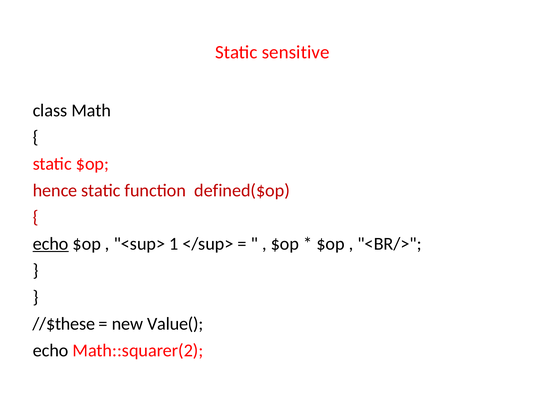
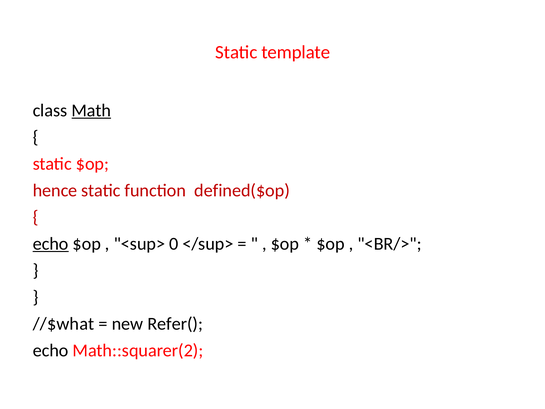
sensitive: sensitive -> template (296, 52)
Math underline: none -> present (91, 110)
1: 1 -> 0 (174, 244)
//$these: //$these -> //$what (64, 323)
Value(: Value( -> Refer( (175, 323)
